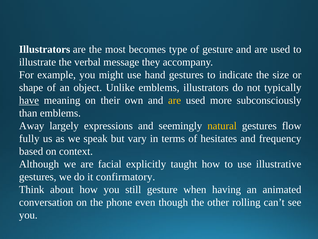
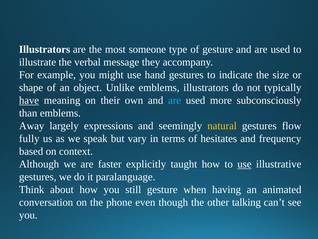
becomes: becomes -> someone (147, 49)
are colour: yellow -> light blue (175, 100)
facial: facial -> faster (110, 164)
use underline: none -> present (244, 164)
confirmatory: confirmatory -> paralanguage (126, 177)
rolling: rolling -> talking (246, 202)
